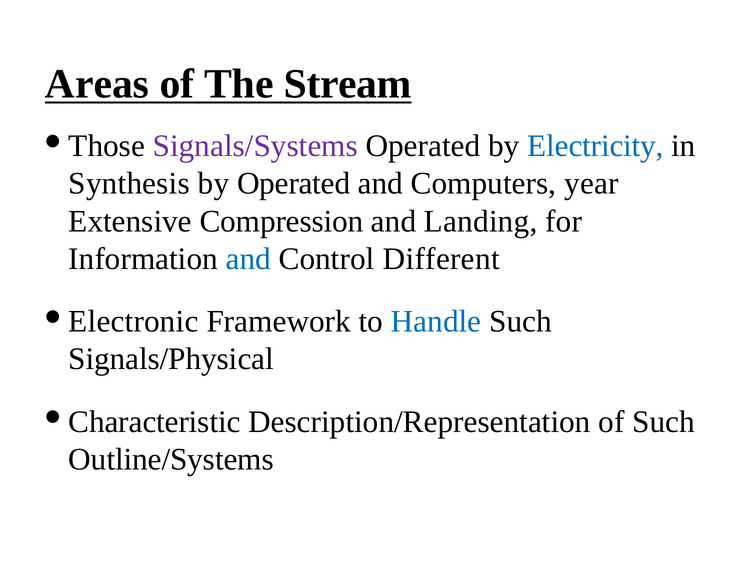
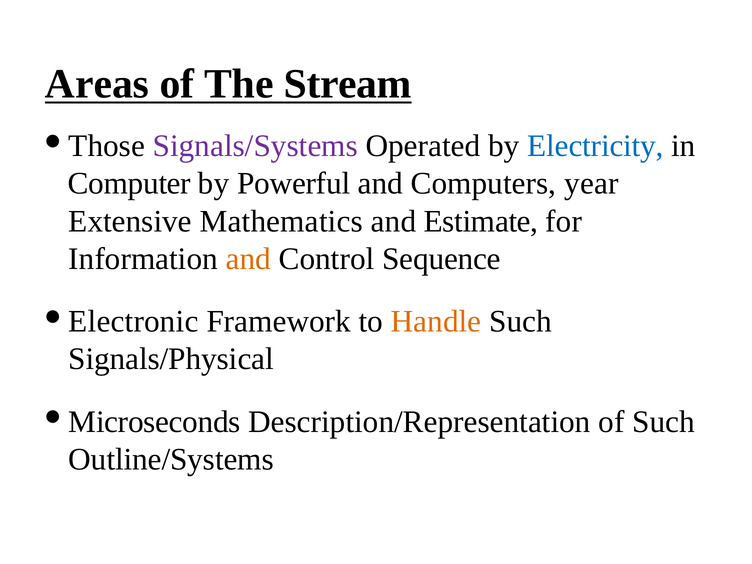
Synthesis: Synthesis -> Computer (129, 184)
by Operated: Operated -> Powerful (294, 184)
Compression: Compression -> Mathematics (281, 221)
Landing: Landing -> Estimate (481, 221)
and colour: blue -> orange (248, 259)
Different: Different -> Sequence (442, 259)
Handle colour: blue -> orange (436, 322)
Characteristic: Characteristic -> Microseconds (155, 422)
